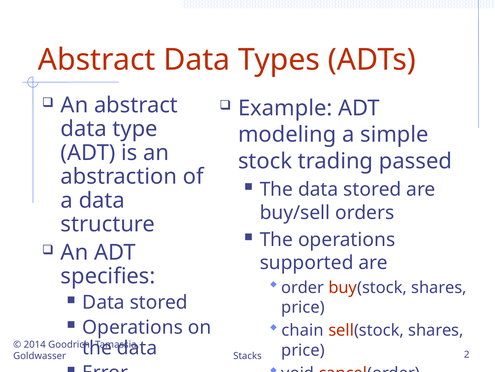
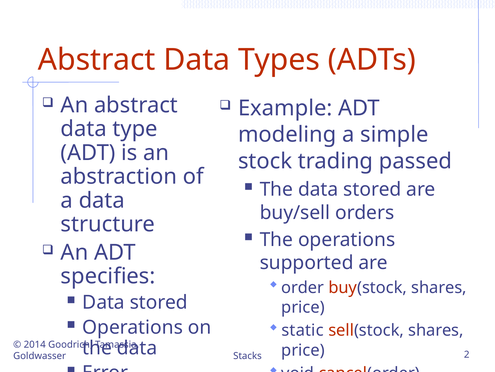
chain: chain -> static (303, 330)
